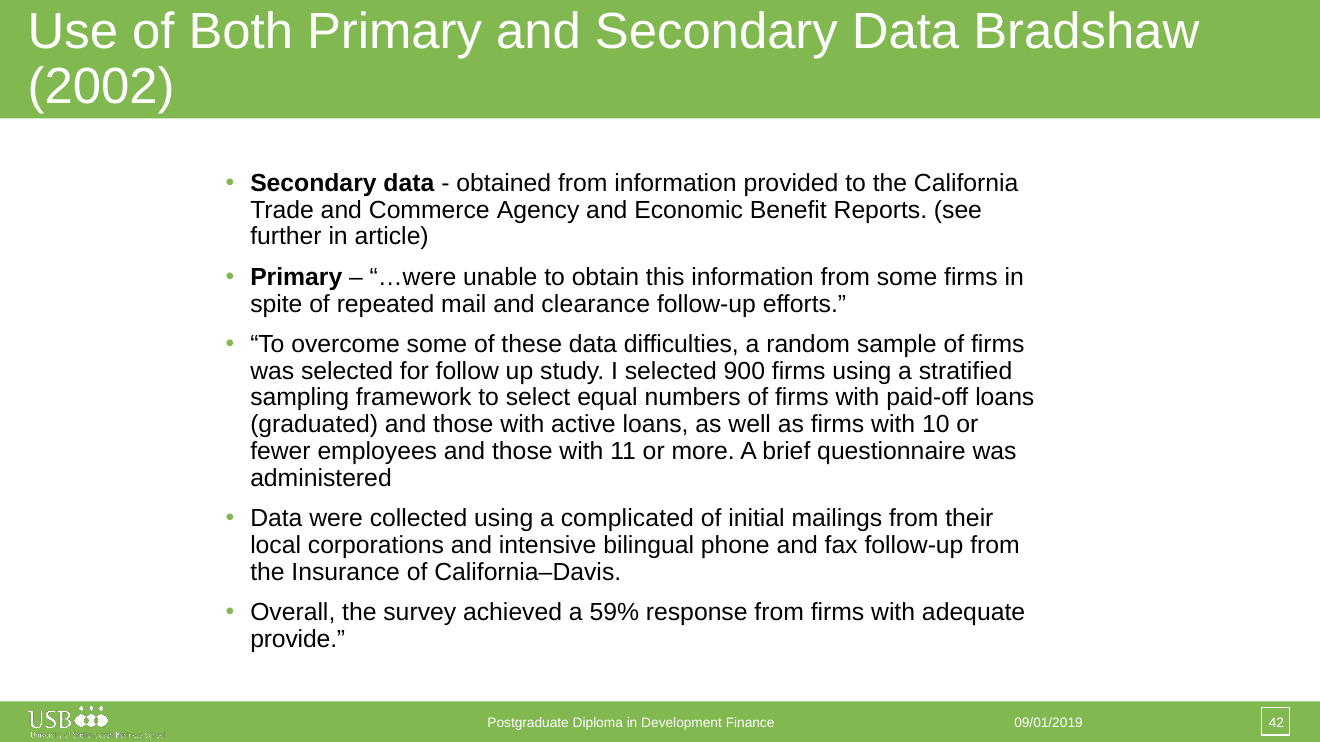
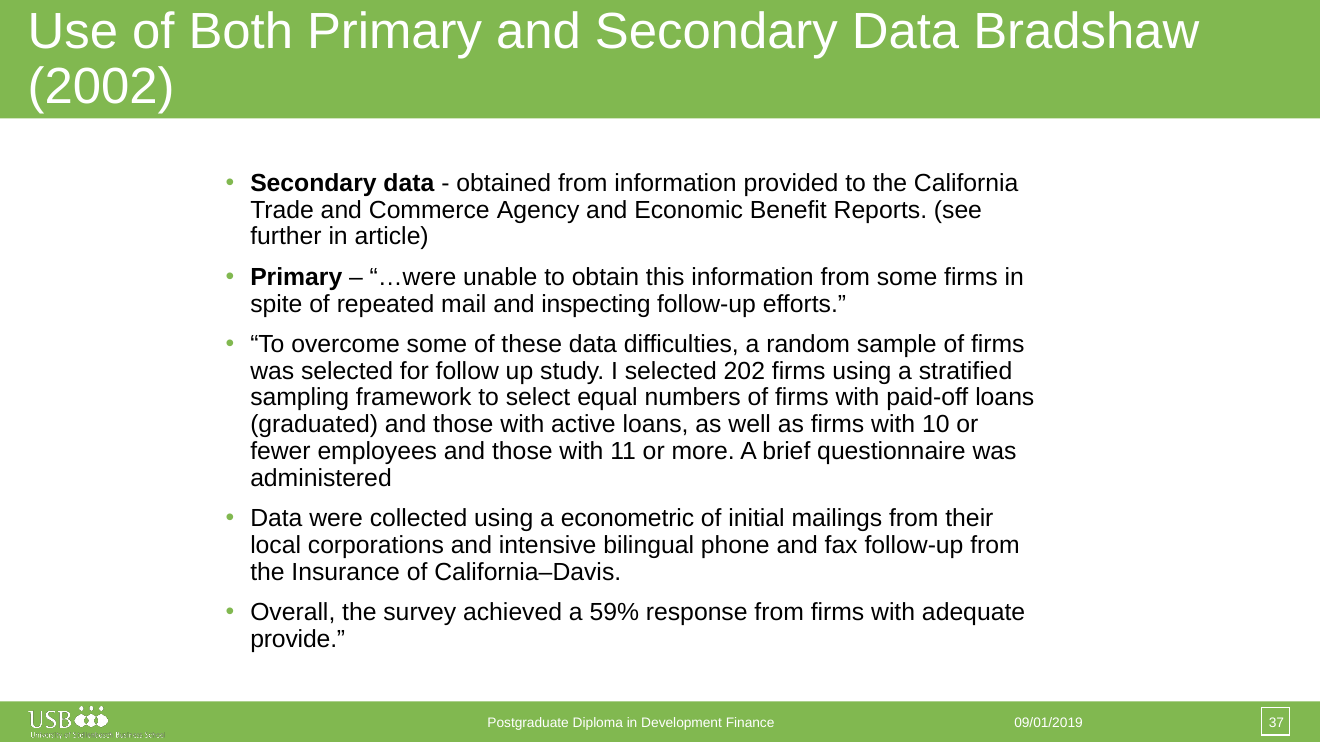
clearance: clearance -> inspecting (596, 304)
900: 900 -> 202 (744, 371)
complicated: complicated -> econometric (627, 519)
42: 42 -> 37 (1277, 723)
